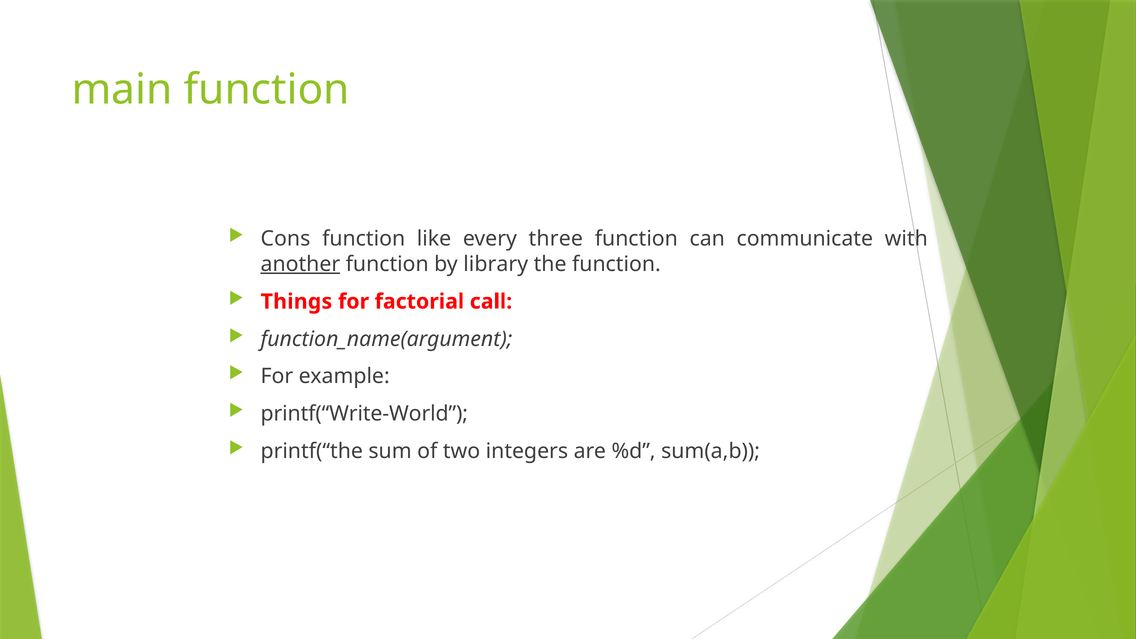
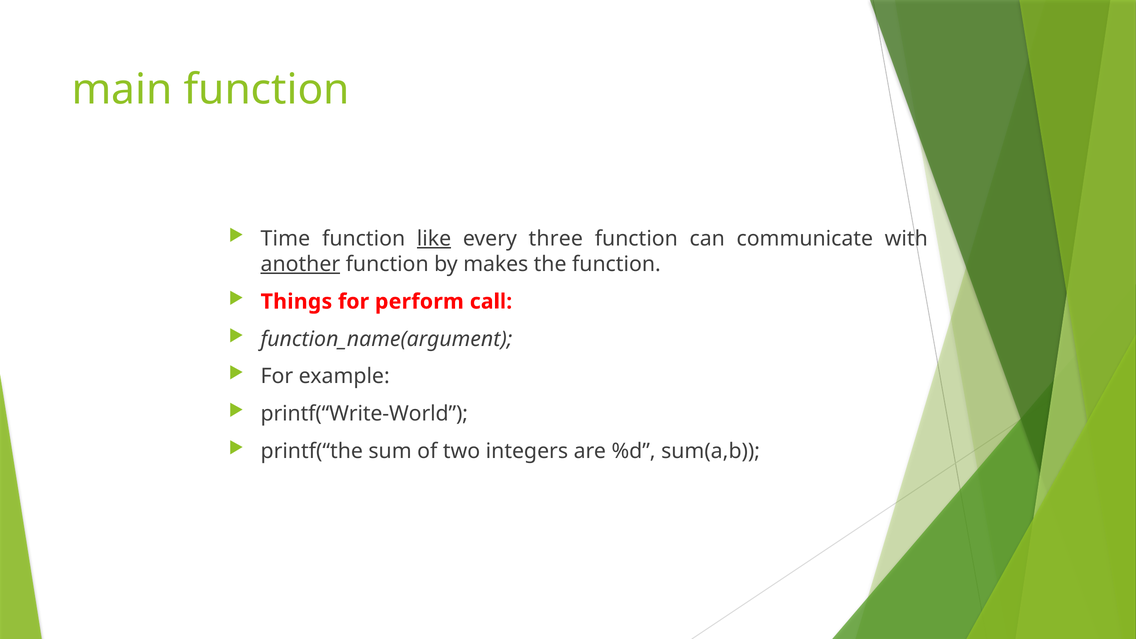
Cons: Cons -> Time (285, 239)
like underline: none -> present (434, 239)
library: library -> makes (496, 264)
factorial: factorial -> perform (419, 302)
